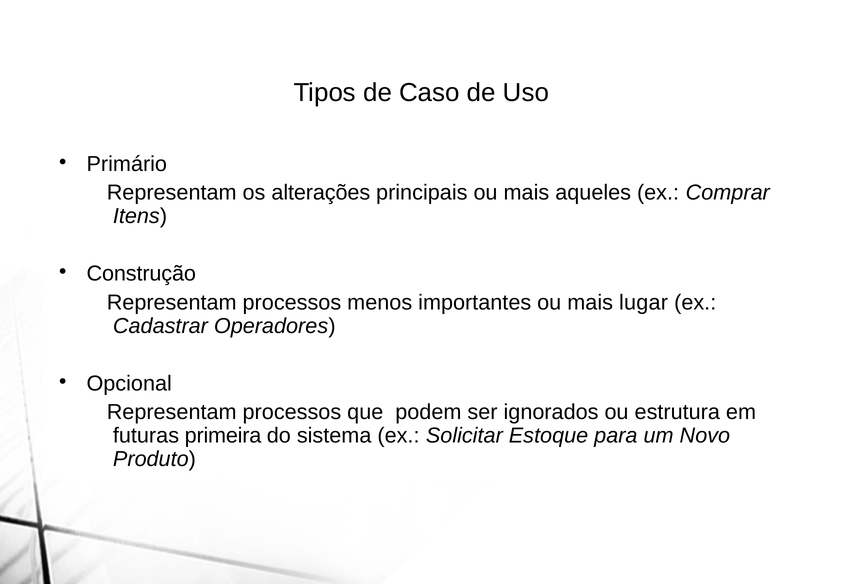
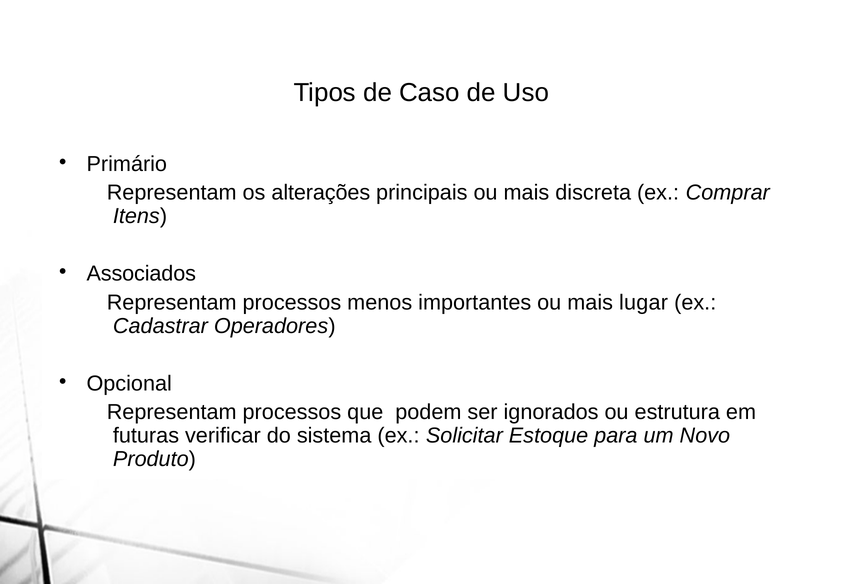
aqueles: aqueles -> discreta (593, 193)
Construção: Construção -> Associados (141, 274)
primeira: primeira -> verificar (223, 435)
